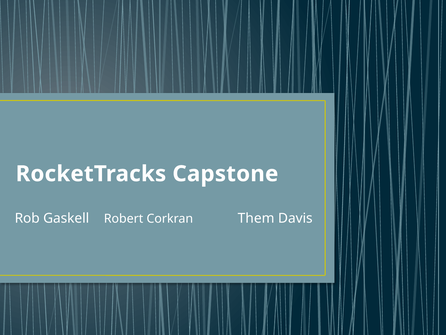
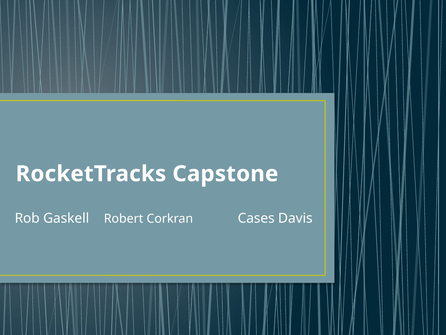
Them: Them -> Cases (256, 218)
